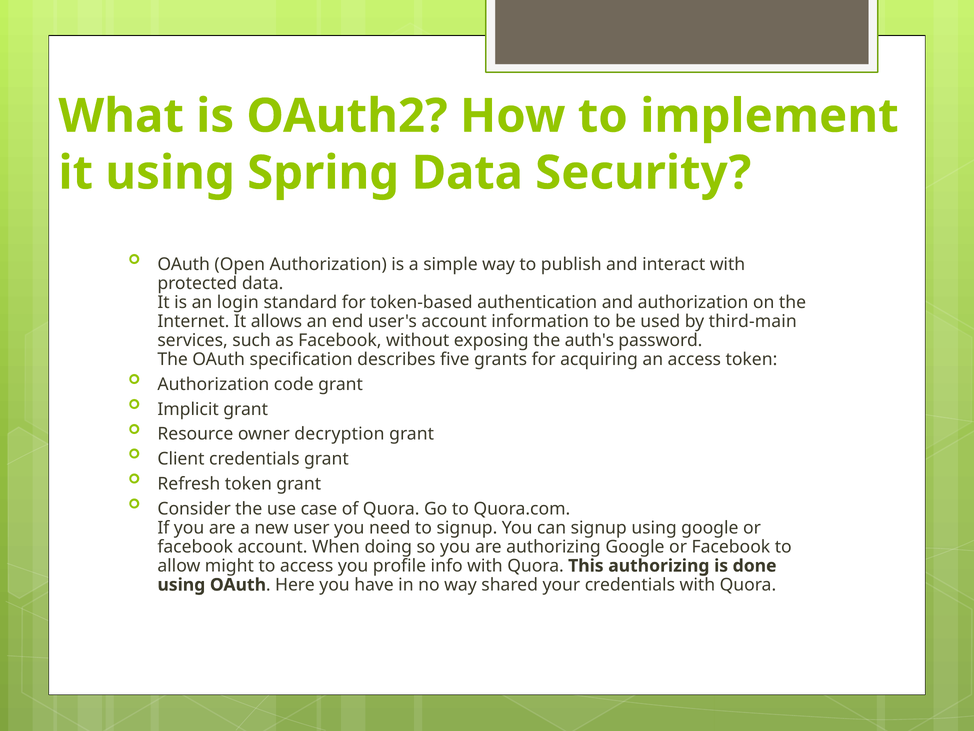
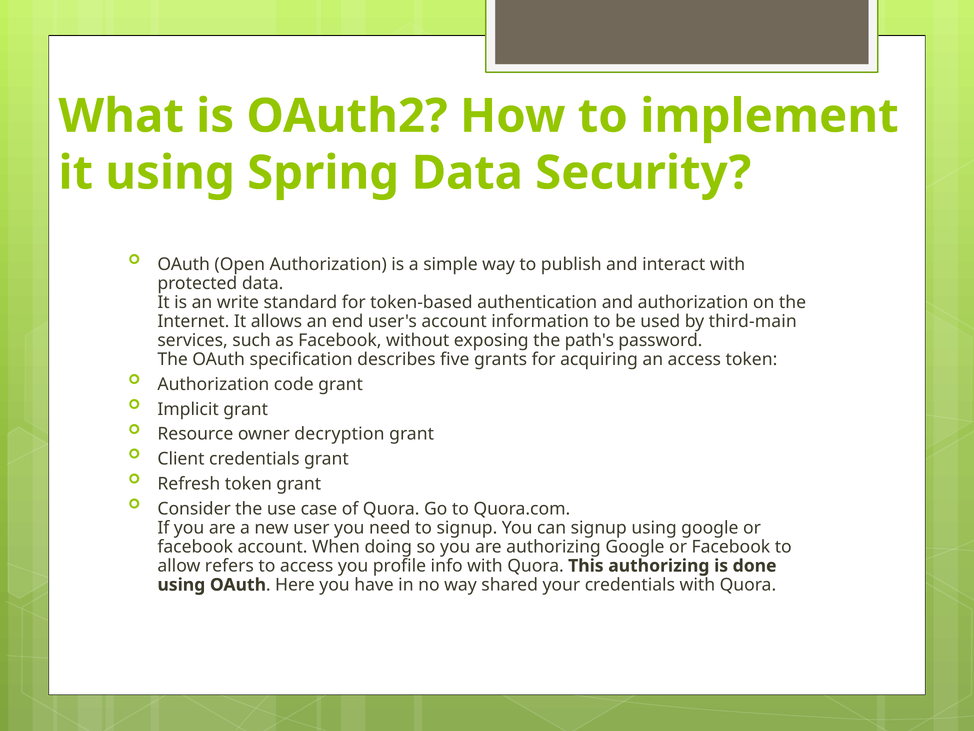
login: login -> write (238, 302)
auth's: auth's -> path's (589, 340)
might: might -> refers (229, 565)
